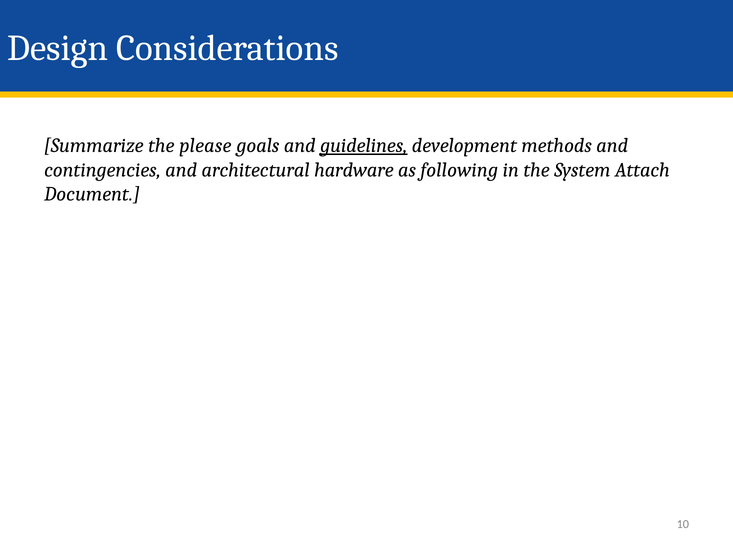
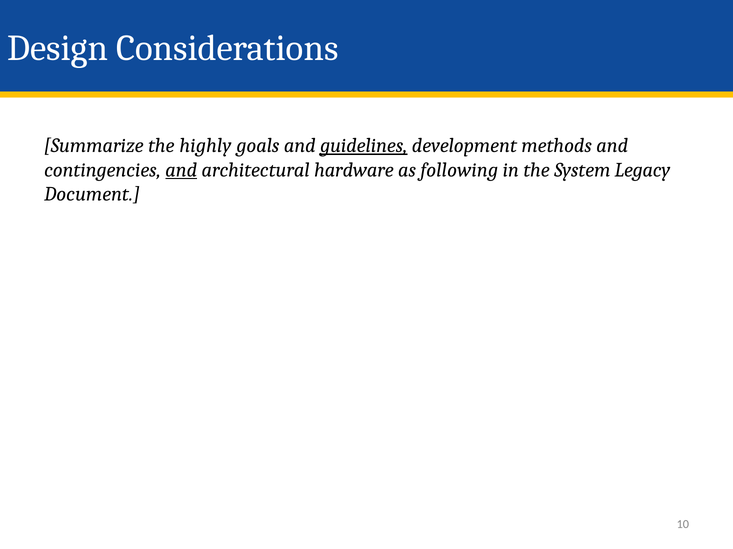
please: please -> highly (205, 146)
and underline: none -> present (181, 170)
Attach: Attach -> Legacy (642, 170)
